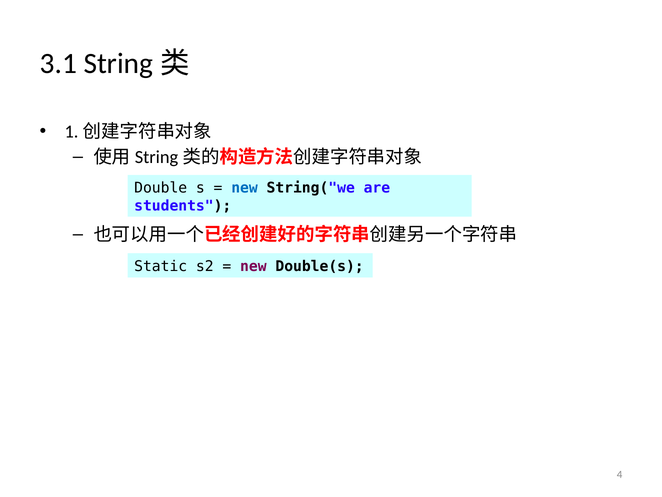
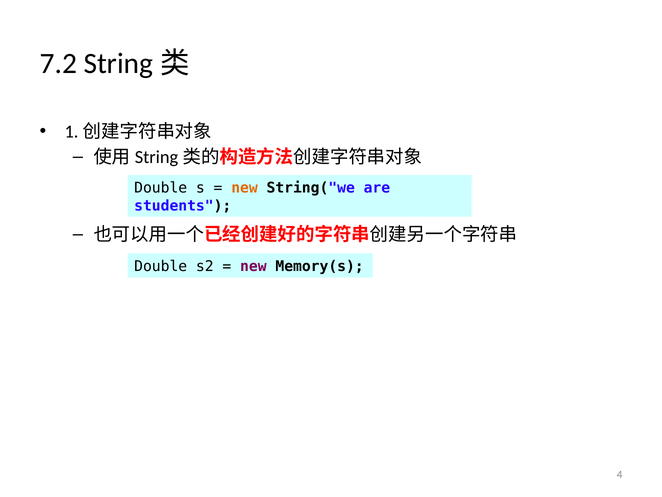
3.1: 3.1 -> 7.2 (58, 63)
new colour: blue -> orange (245, 188)
Static: Static -> Double (161, 266)
Double(s: Double(s -> Memory(s (320, 266)
